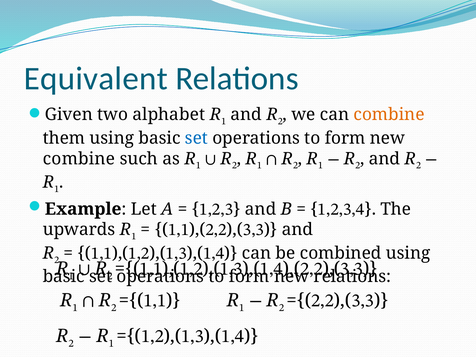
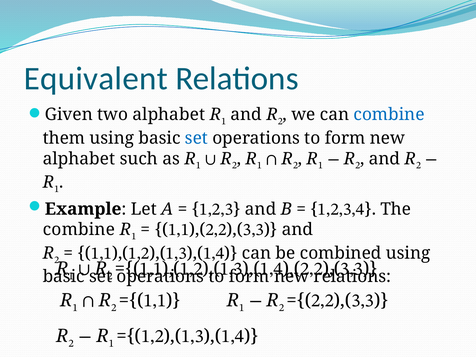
combine colour: orange -> blue (389, 115)
combine: combine -> alphabet (79, 159)
upwards: upwards -> combine (79, 230)
